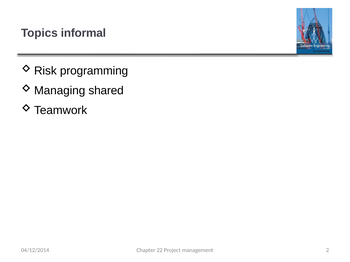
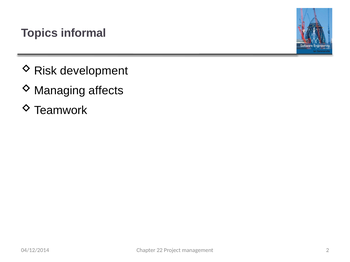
programming: programming -> development (94, 71)
shared: shared -> affects (106, 91)
